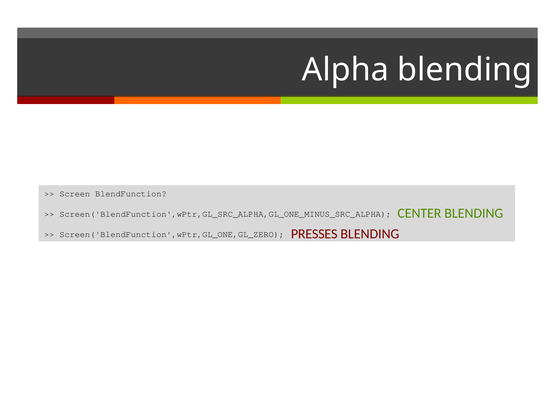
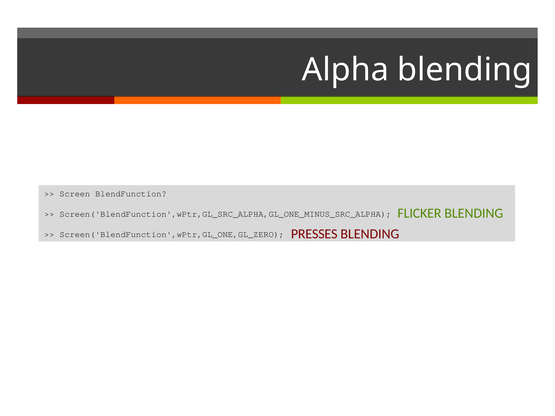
CENTER: CENTER -> FLICKER (419, 213)
